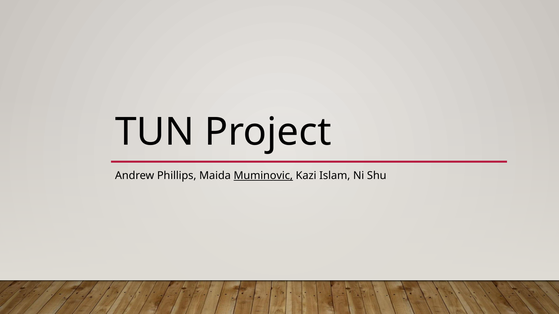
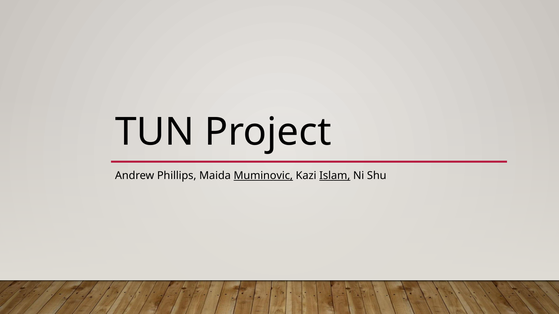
Islam underline: none -> present (335, 176)
